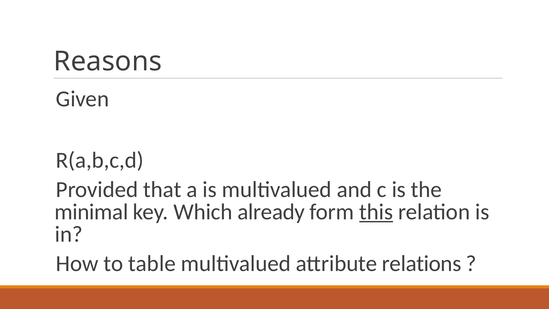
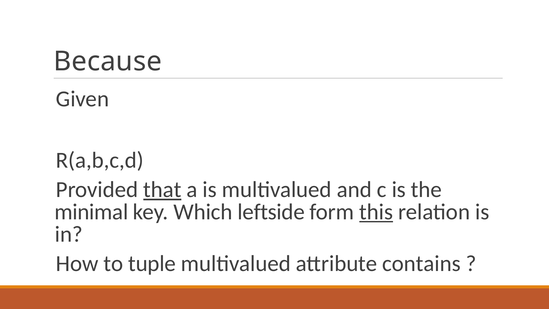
Reasons: Reasons -> Because (108, 62)
that underline: none -> present (162, 190)
already: already -> leftside (271, 212)
table: table -> tuple (152, 263)
relations: relations -> contains (421, 263)
